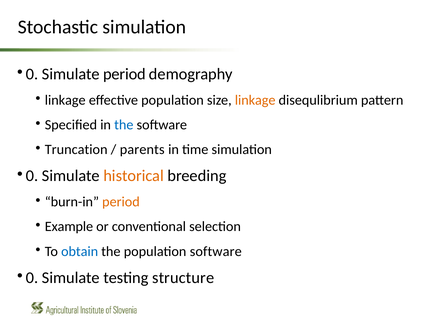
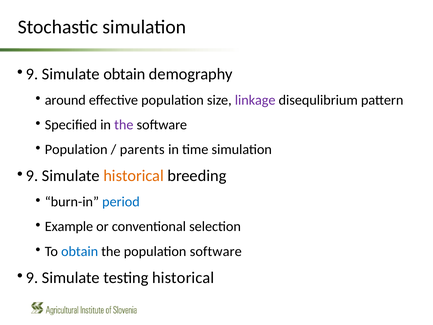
0: 0 -> 9 (32, 74)
Simulate period: period -> obtain (124, 74)
linkage: linkage -> around (65, 100)
linkage colour: orange -> purple (255, 100)
the colour: blue -> purple (124, 125)
Truncation: Truncation -> Population (76, 149)
0: 0 -> 9 (32, 176)
period colour: orange -> blue (121, 202)
0: 0 -> 9 (32, 277)
testing structure: structure -> historical (183, 277)
